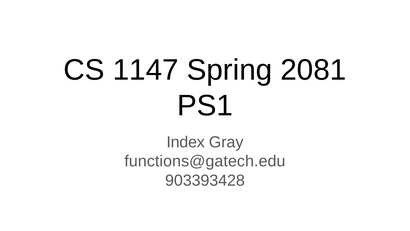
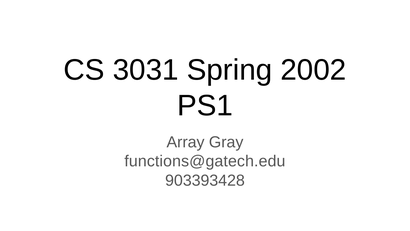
1147: 1147 -> 3031 (146, 70)
2081: 2081 -> 2002 (313, 70)
Index: Index -> Array (186, 142)
